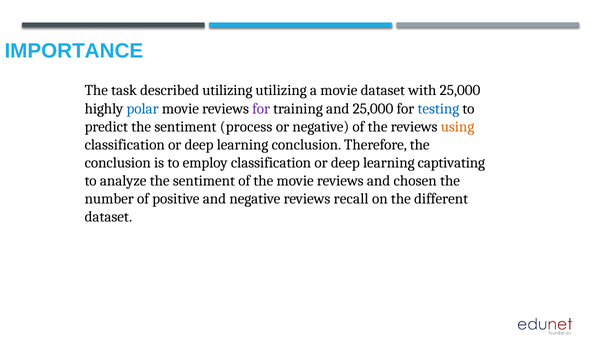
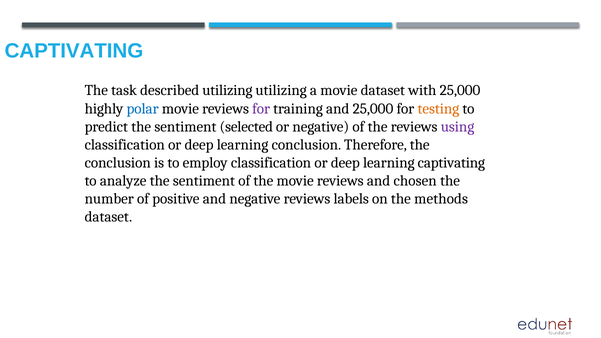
IMPORTANCE: IMPORTANCE -> CAPTIVATING (74, 51)
testing colour: blue -> orange (438, 109)
process: process -> selected (246, 127)
using colour: orange -> purple (458, 127)
recall: recall -> labels (351, 199)
different: different -> methods (441, 199)
